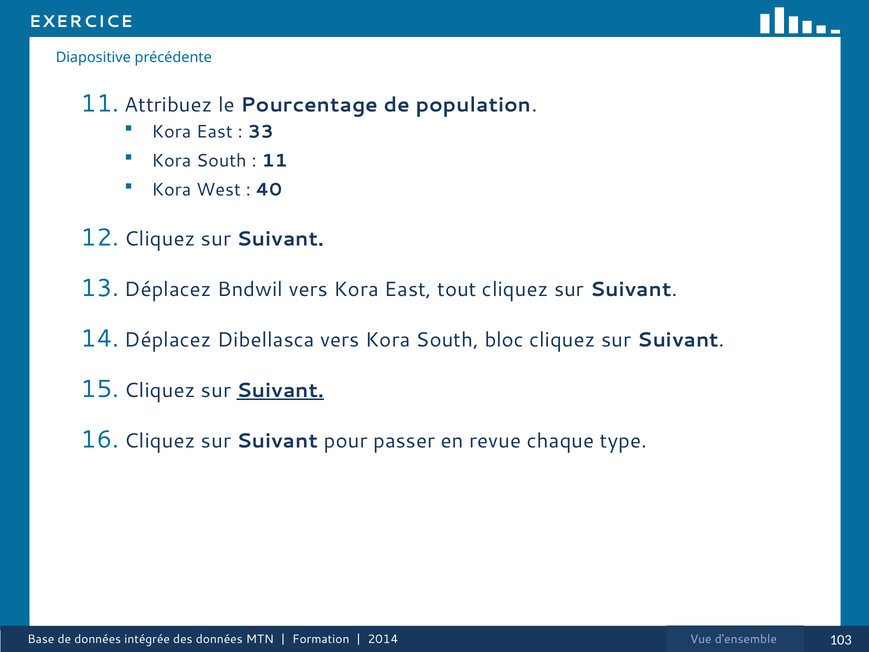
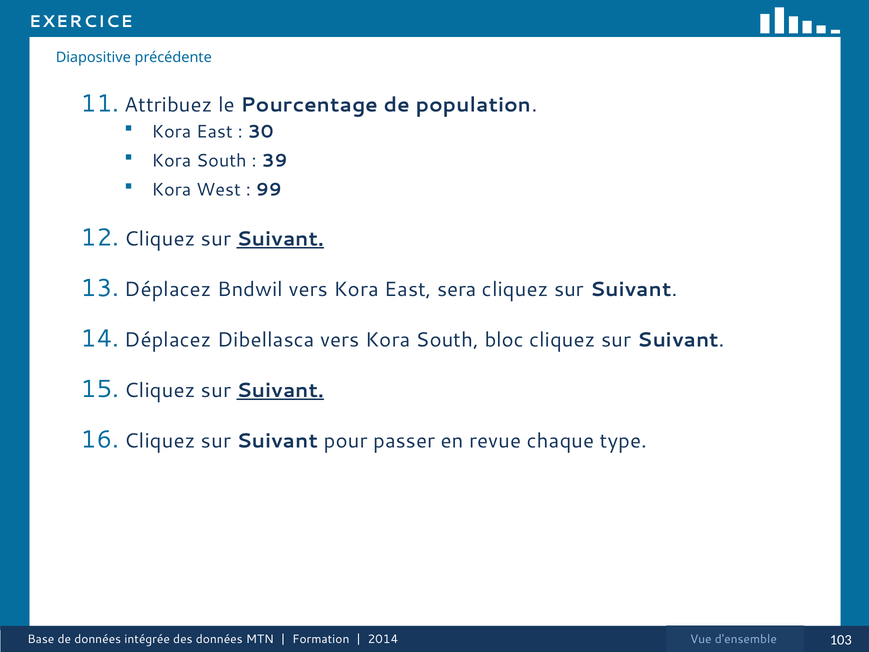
33: 33 -> 30 (261, 132)
11: 11 -> 39 (275, 161)
40: 40 -> 99 (269, 190)
Suivant underline: none -> present (280, 239)
tout: tout -> sera (457, 289)
